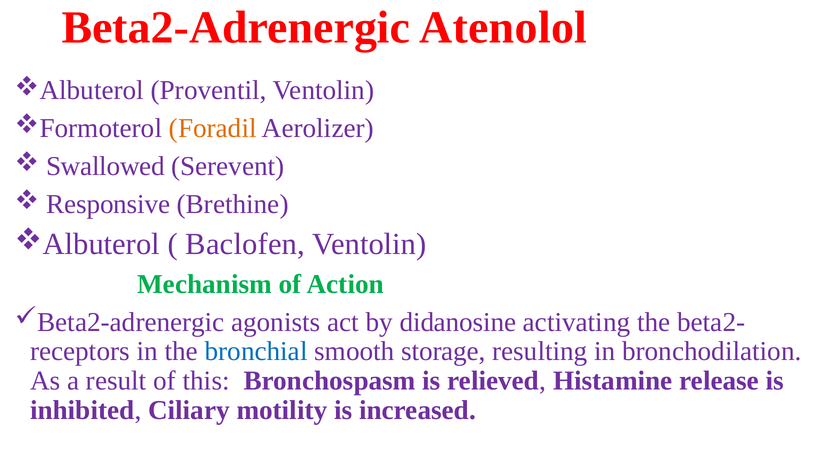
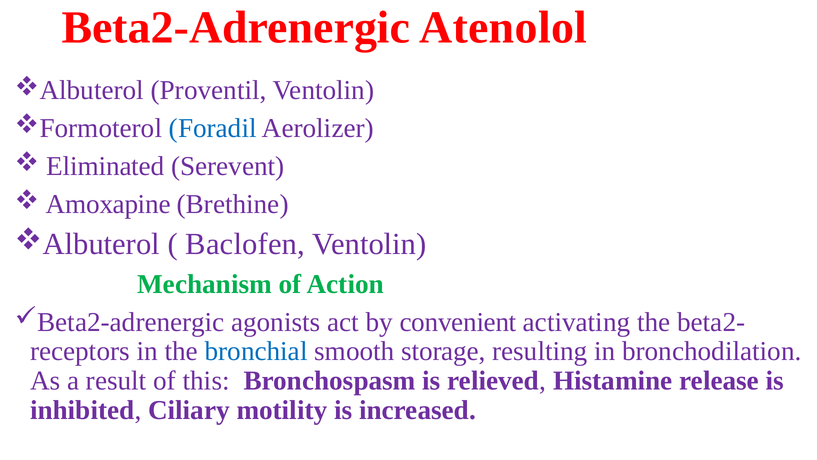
Foradil colour: orange -> blue (213, 128)
Swallowed: Swallowed -> Eliminated (105, 166)
Responsive: Responsive -> Amoxapine (108, 204)
didanosine: didanosine -> convenient (458, 322)
